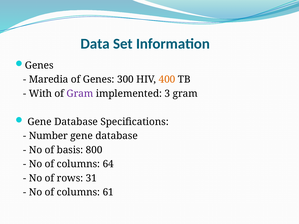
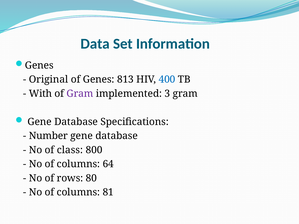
Maredia: Maredia -> Original (49, 80)
300: 300 -> 813 (125, 80)
400 colour: orange -> blue (167, 80)
basis: basis -> class (70, 150)
31: 31 -> 80 (91, 178)
61: 61 -> 81 (108, 192)
